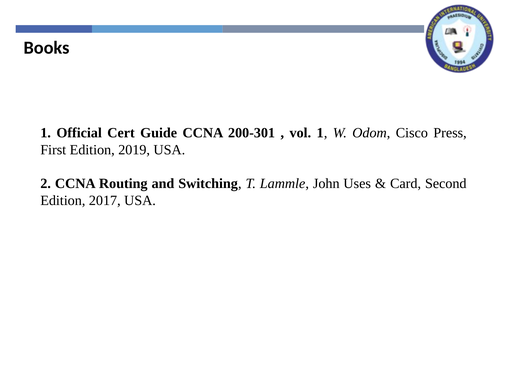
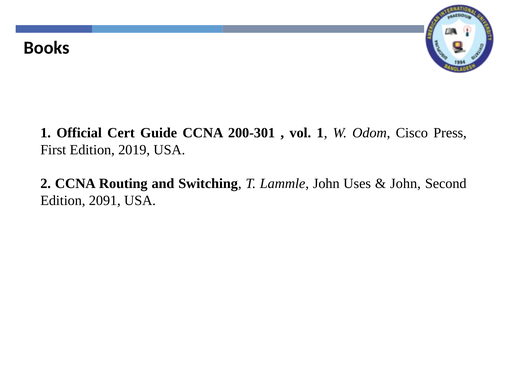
Card: Card -> John (406, 183)
2017: 2017 -> 2091 (105, 200)
